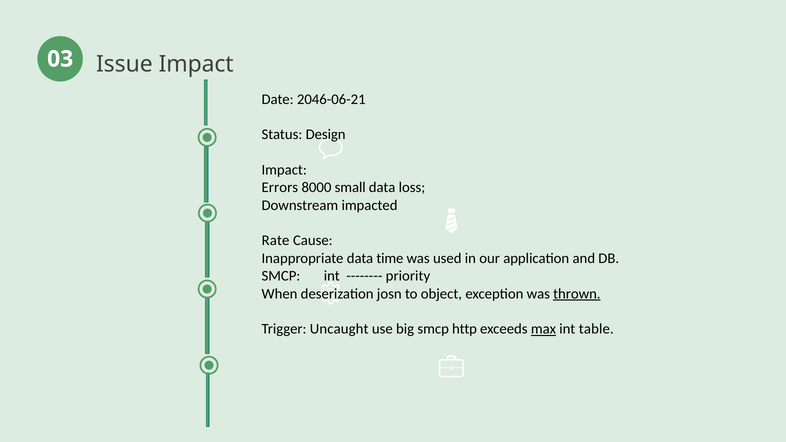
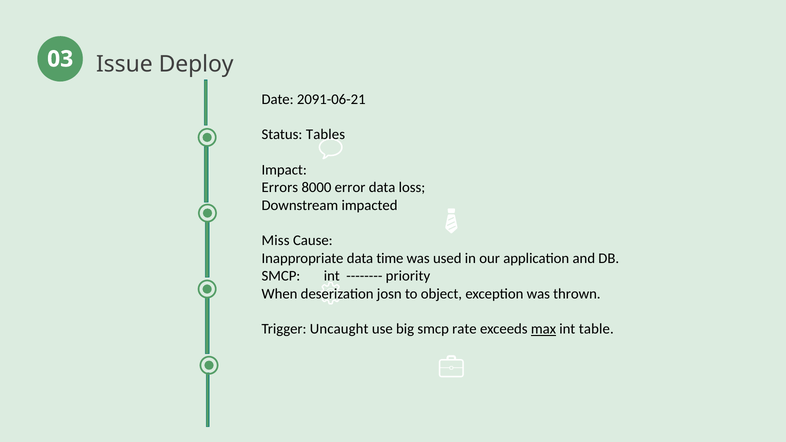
Issue Impact: Impact -> Deploy (196, 64)
2046-06-21: 2046-06-21 -> 2091-06-21 (331, 99)
Design: Design -> Tables (326, 135)
small: small -> error (350, 188)
Rate: Rate -> Miss (276, 241)
thrown underline: present -> none (577, 294)
http: http -> rate (464, 329)
